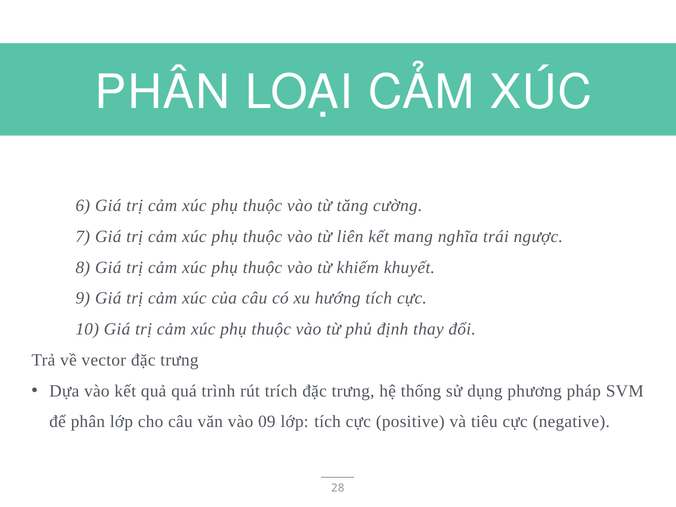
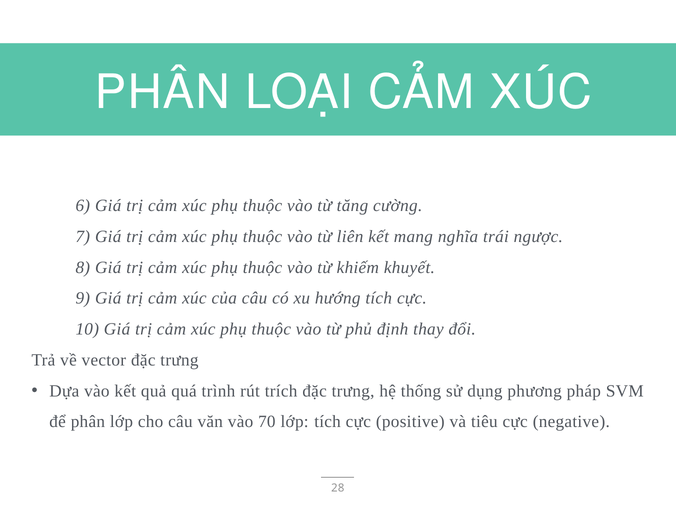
09: 09 -> 70 (267, 422)
